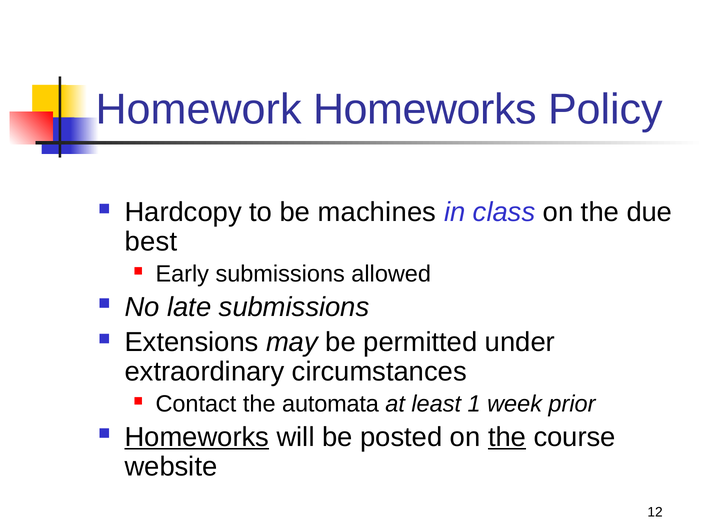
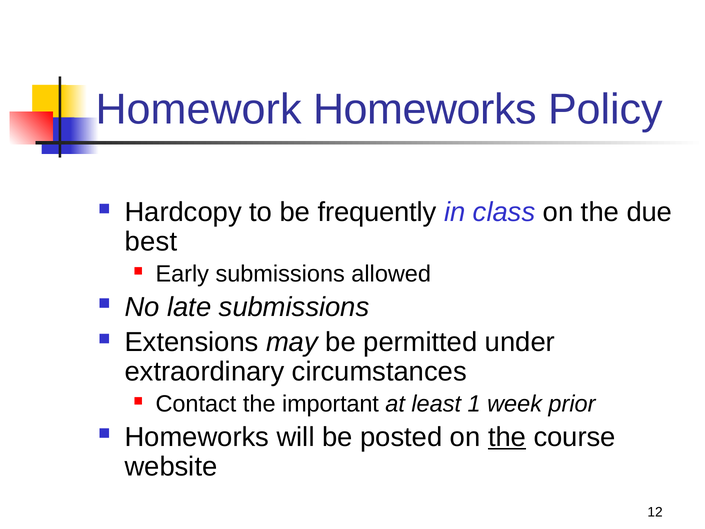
machines: machines -> frequently (377, 212)
automata: automata -> important (330, 404)
Homeworks underline: present -> none (197, 437)
